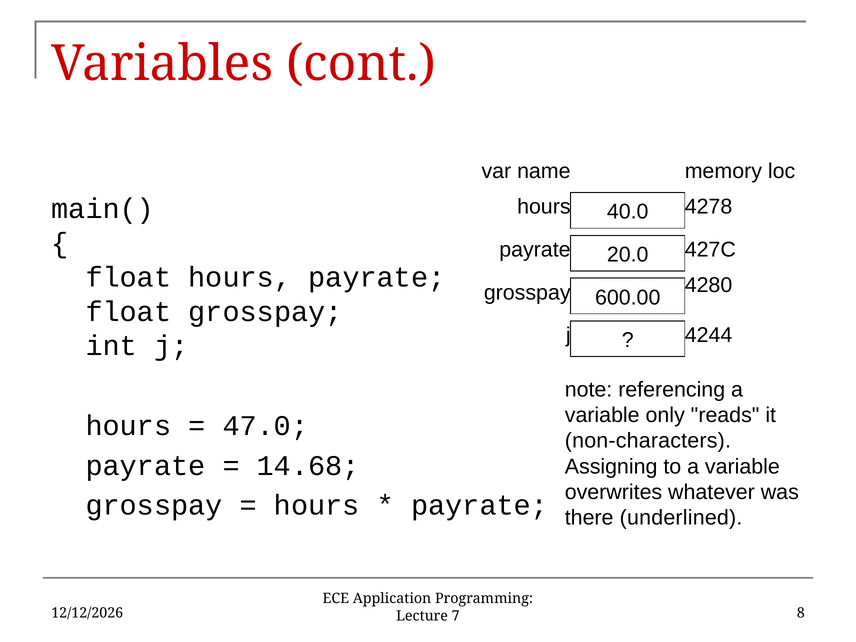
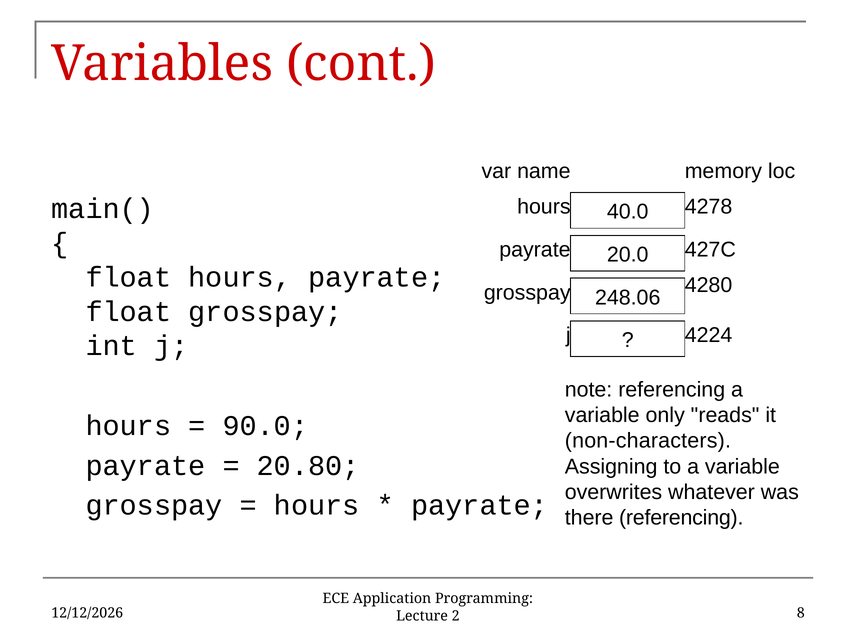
600.00: 600.00 -> 248.06 (628, 297)
4244: 4244 -> 4224 (709, 335)
47.0: 47.0 -> 90.0 (265, 426)
14.68: 14.68 -> 20.80 (308, 466)
there underlined: underlined -> referencing (681, 518)
7: 7 -> 2 (456, 616)
